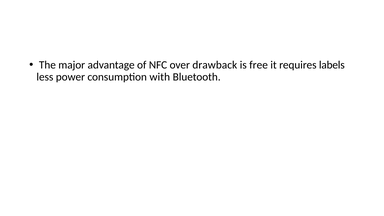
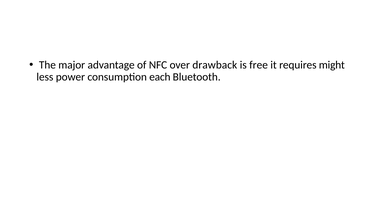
labels: labels -> might (332, 65)
with: with -> each (160, 77)
